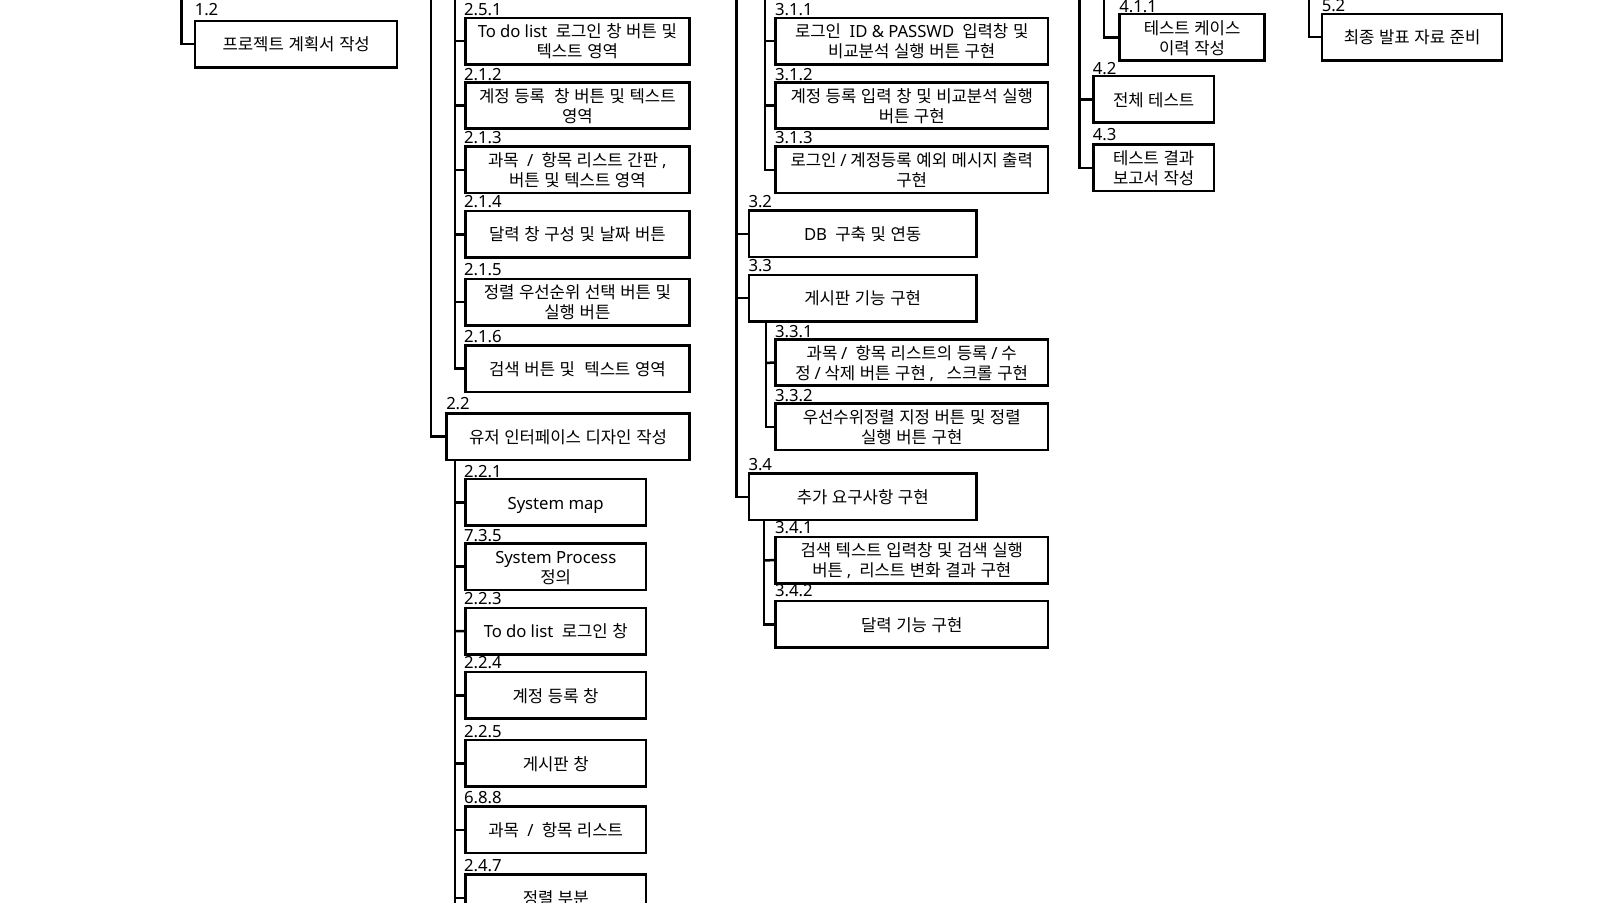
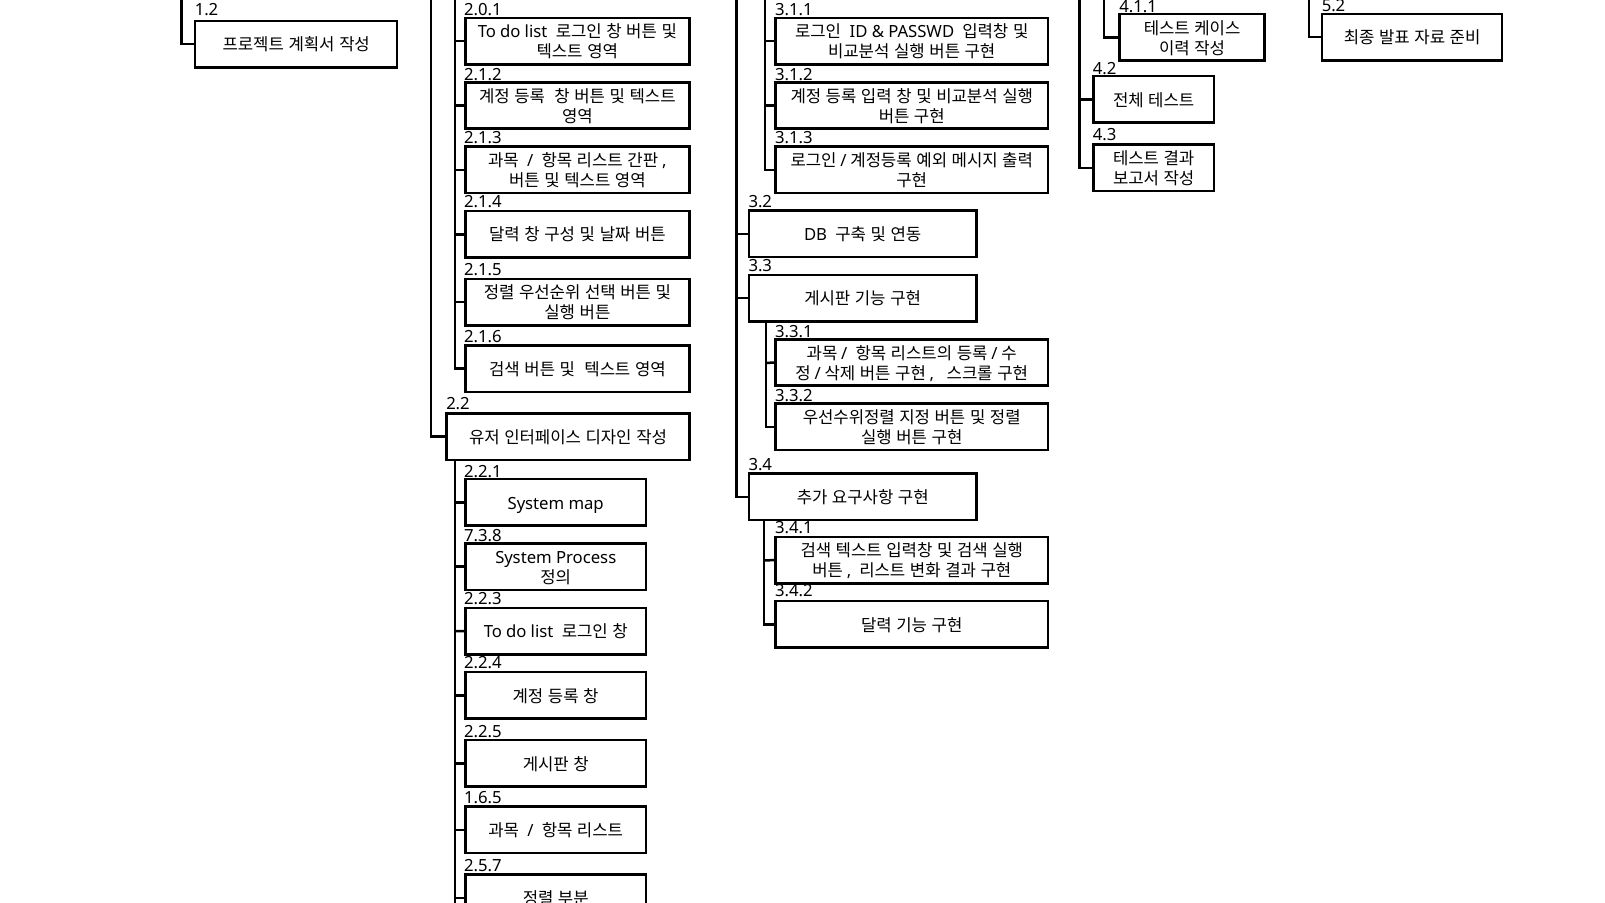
2.5.1: 2.5.1 -> 2.0.1 (483, 10)
7.3.5: 7.3.5 -> 7.3.8 (483, 536)
6.8.8: 6.8.8 -> 1.6.5 (483, 798)
2.4.7: 2.4.7 -> 2.5.7 (483, 866)
